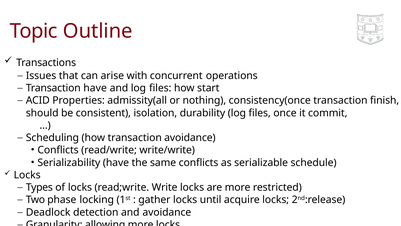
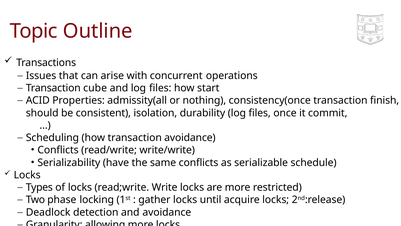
Transaction have: have -> cube (95, 88)
